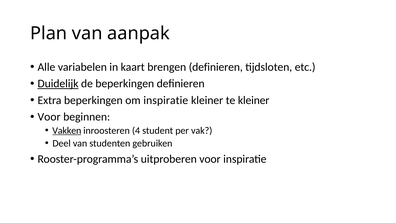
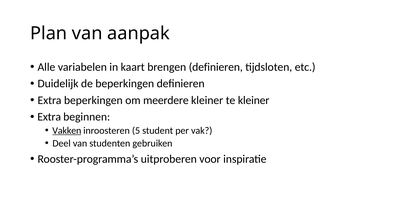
Duidelijk underline: present -> none (58, 84)
om inspiratie: inspiratie -> meerdere (166, 100)
Voor: Voor -> Extra (49, 117)
4: 4 -> 5 (136, 130)
